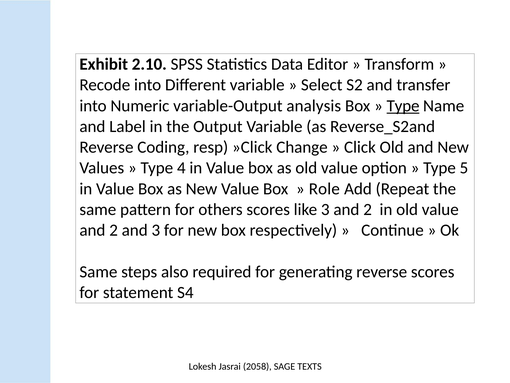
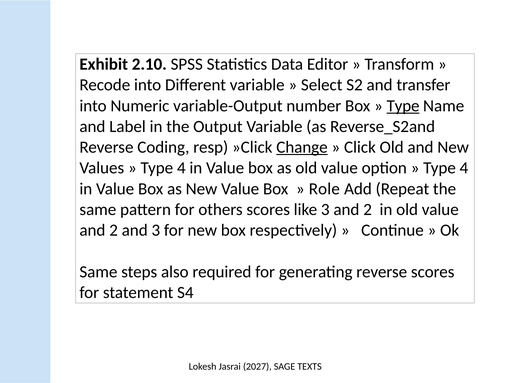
analysis: analysis -> number (314, 106)
Change underline: none -> present (302, 147)
5: 5 -> 4 (464, 168)
2058: 2058 -> 2027 (257, 366)
